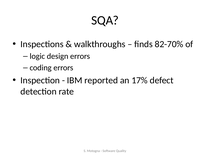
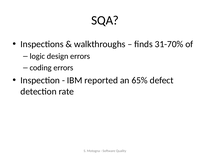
82-70%: 82-70% -> 31-70% (169, 44)
17%: 17% -> 65% (140, 80)
